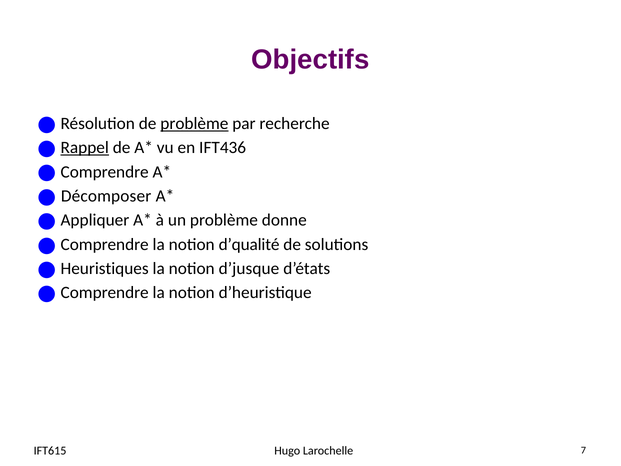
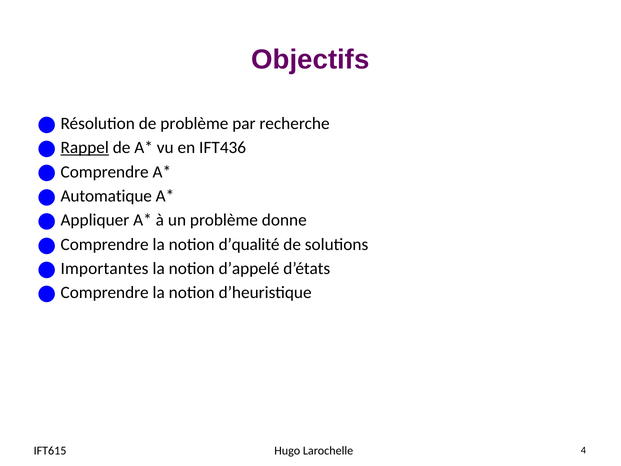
problème underline: present -> none (194, 123)
Décomposer: Décomposer -> Automatique (106, 196)
Heuristiques: Heuristiques -> Importantes (105, 268)
d’jusque: d’jusque -> d’appelé (249, 268)
7: 7 -> 4 (583, 450)
